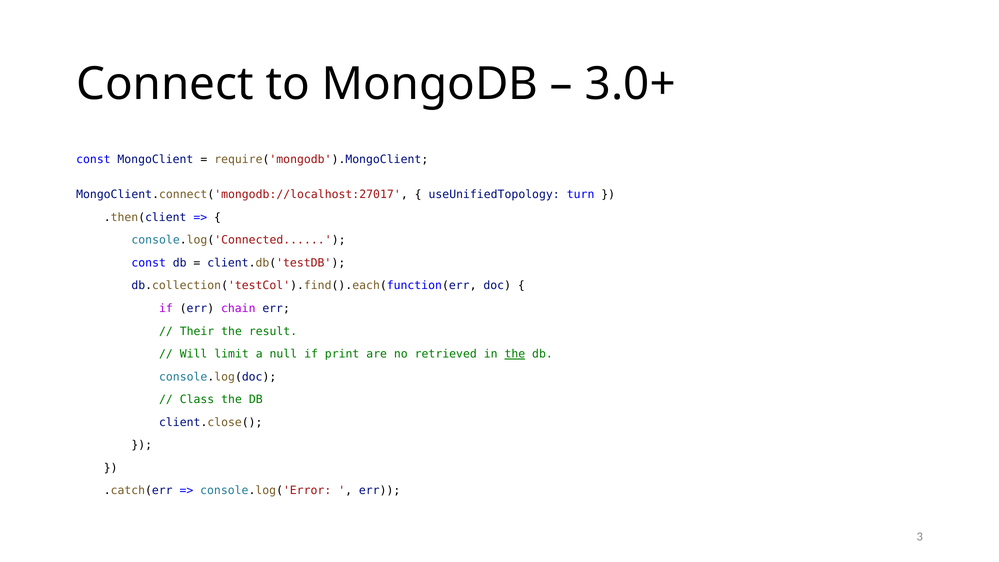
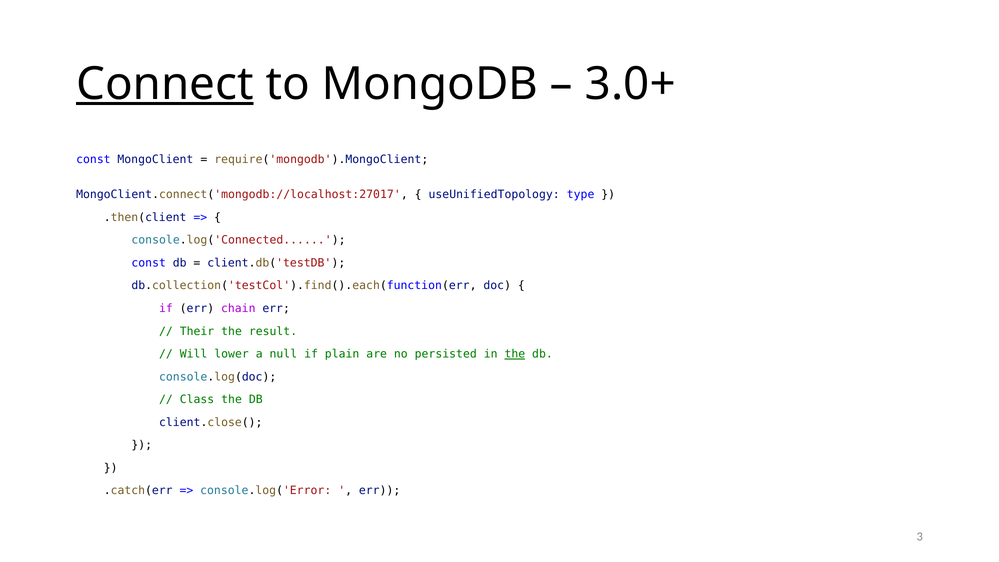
Connect underline: none -> present (165, 84)
turn: turn -> type (581, 195)
limit: limit -> lower (232, 354)
print: print -> plain (342, 354)
retrieved: retrieved -> persisted (446, 354)
